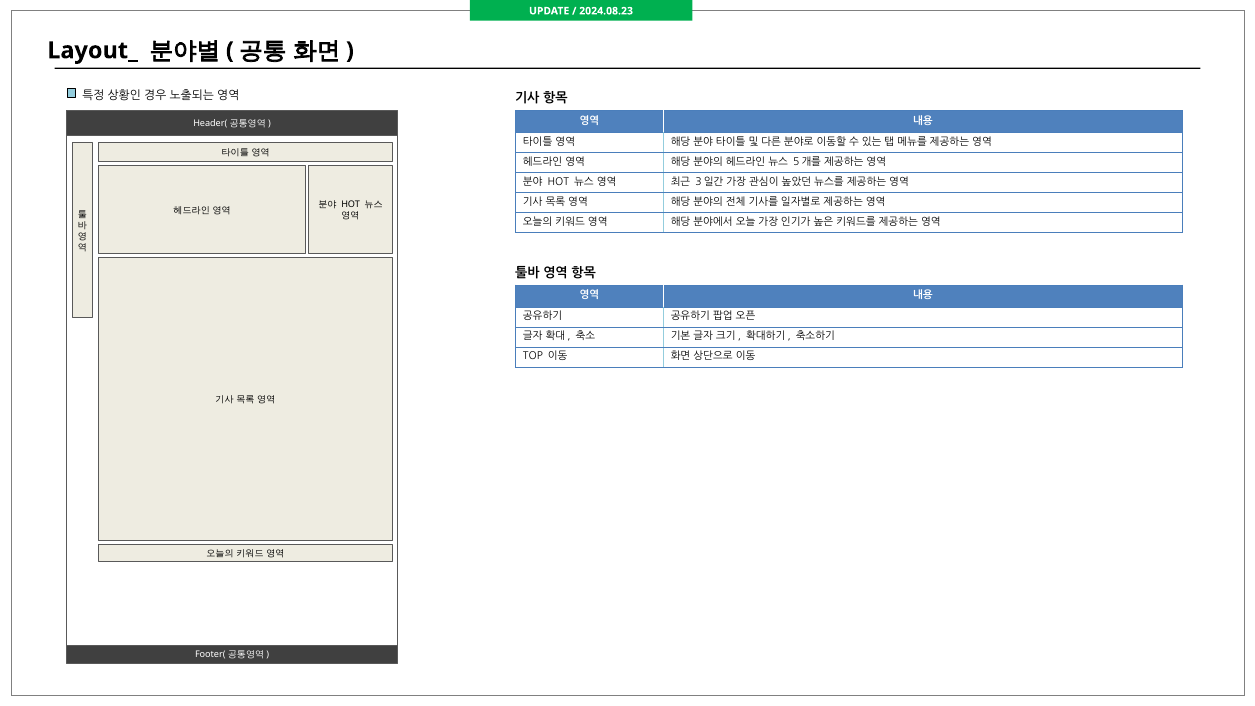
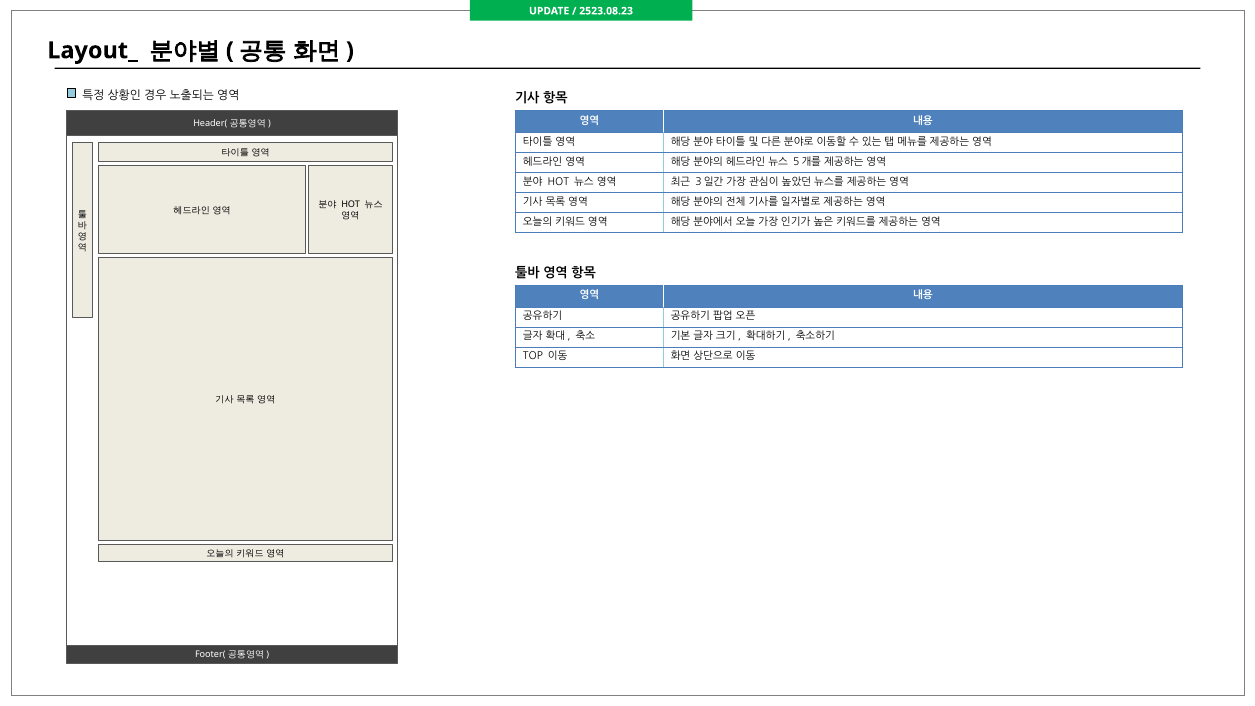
2024.08.23: 2024.08.23 -> 2523.08.23 (606, 11)
